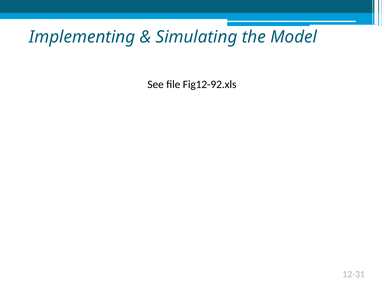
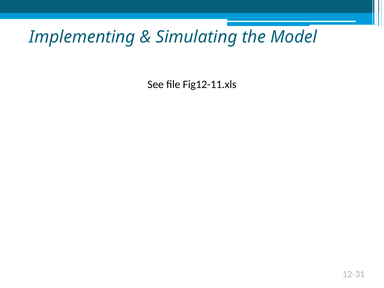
Fig12-92.xls: Fig12-92.xls -> Fig12-11.xls (210, 84)
